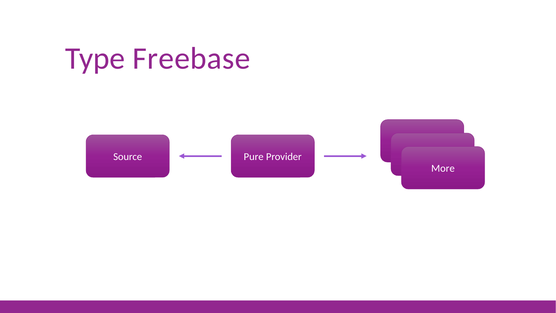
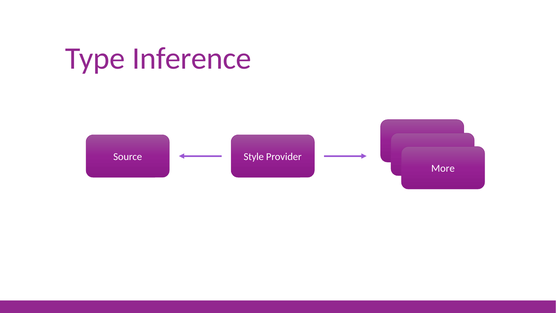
Freebase: Freebase -> Inference (192, 58)
Pure: Pure -> Style (254, 157)
